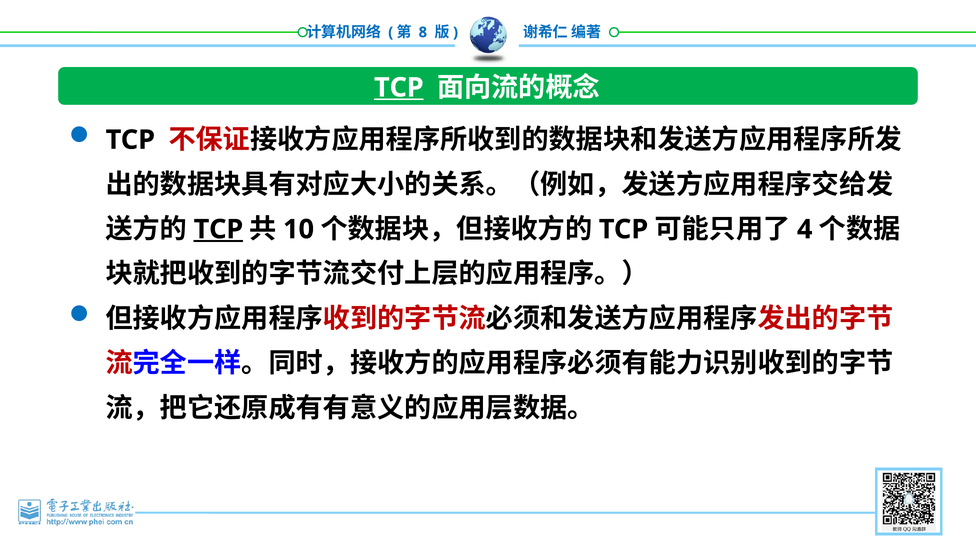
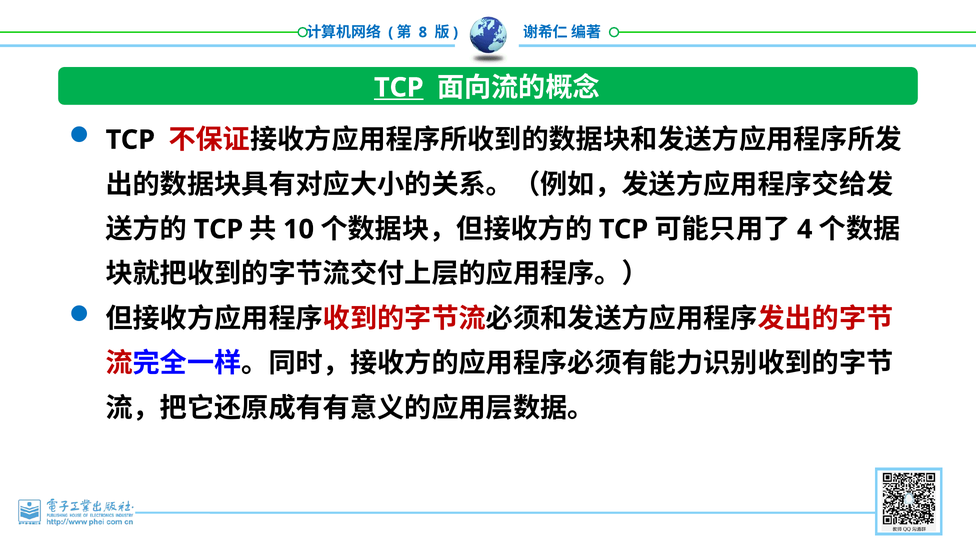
TCP underline: present -> none (218, 229)
